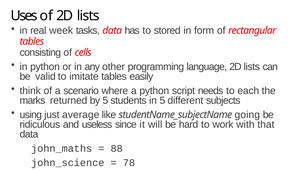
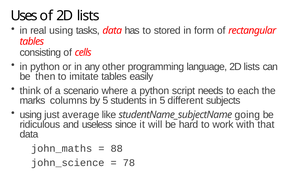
real week: week -> using (61, 31)
valid: valid -> then (45, 77)
returned: returned -> columns (69, 101)
